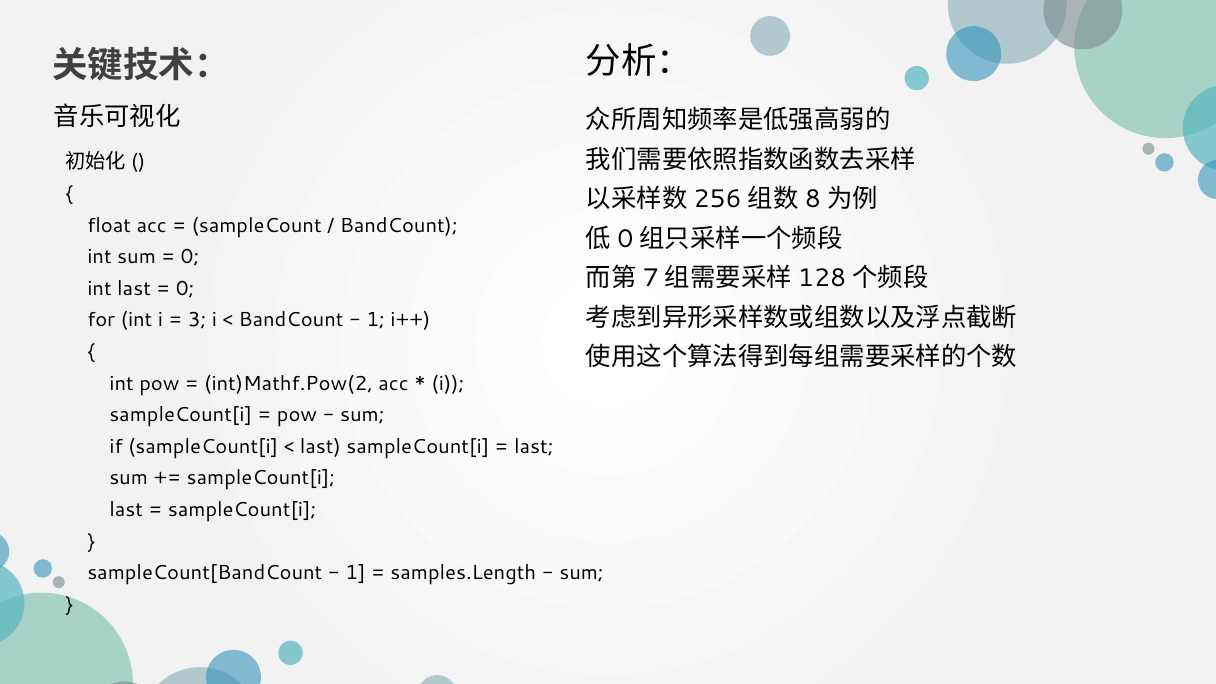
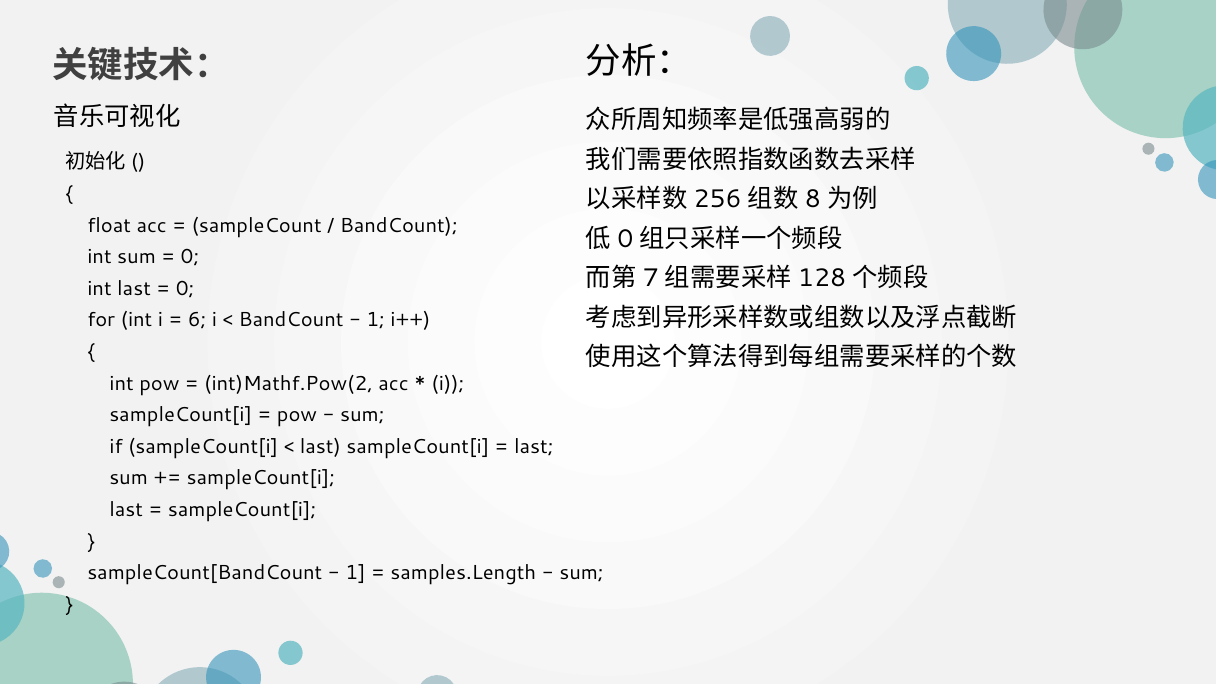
3: 3 -> 6 (197, 320)
